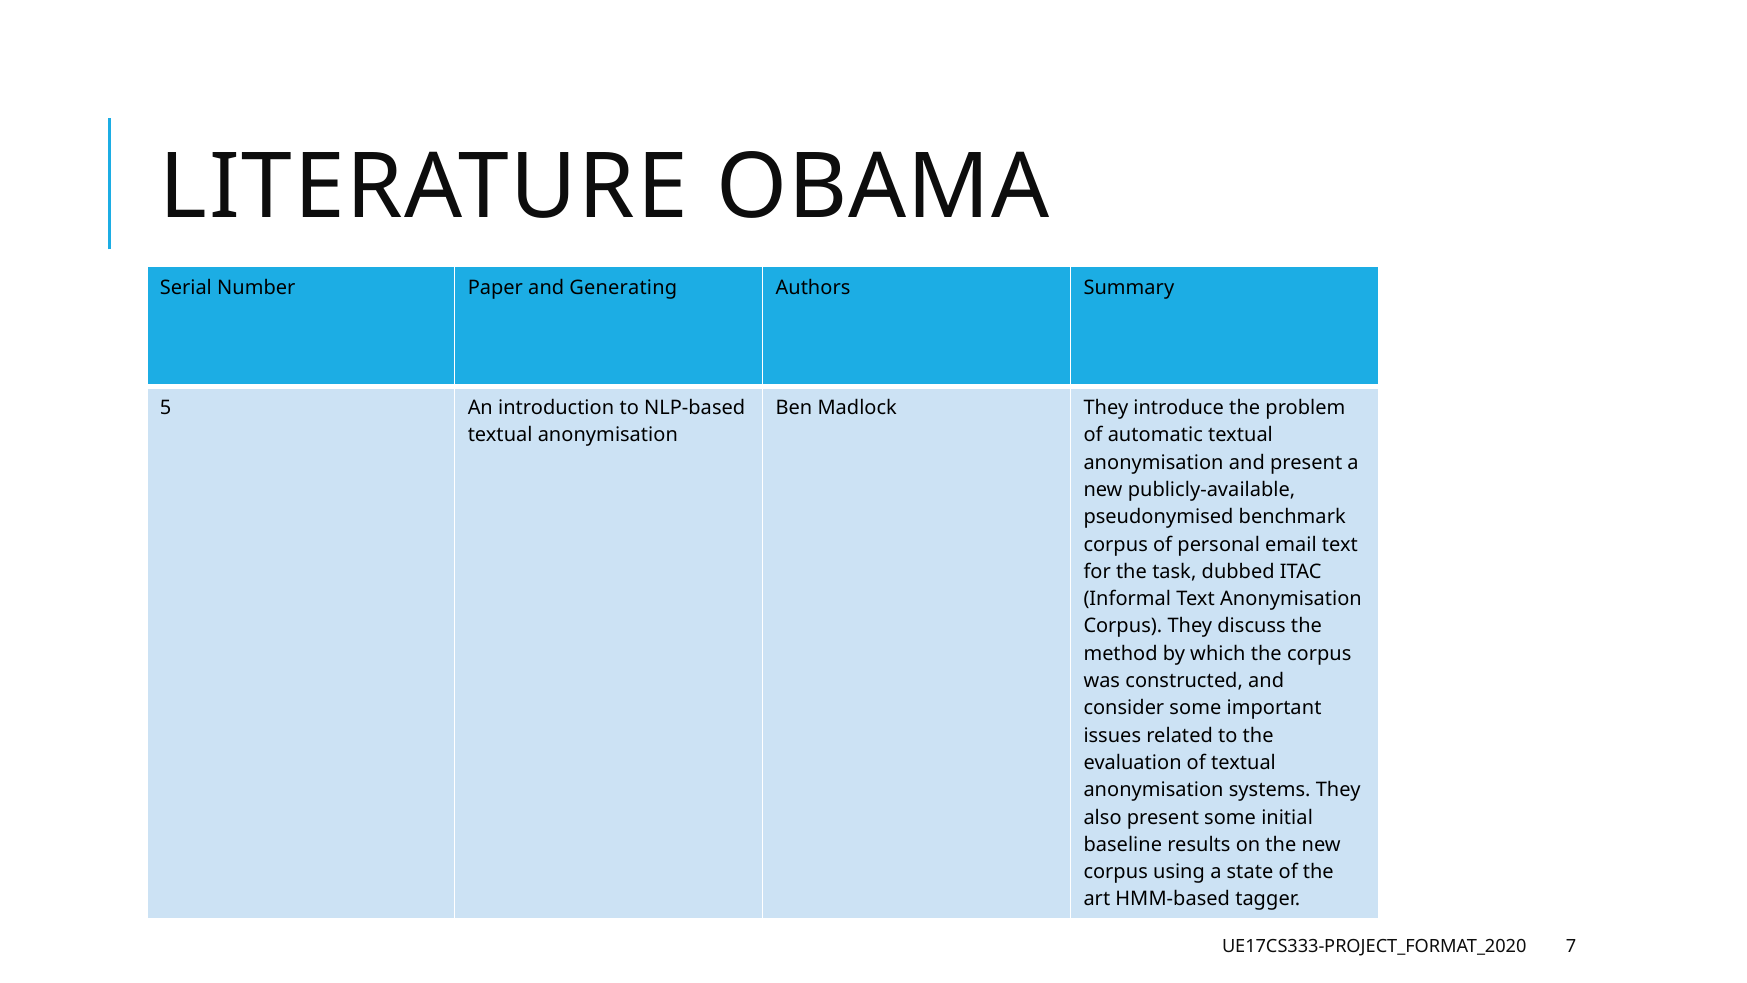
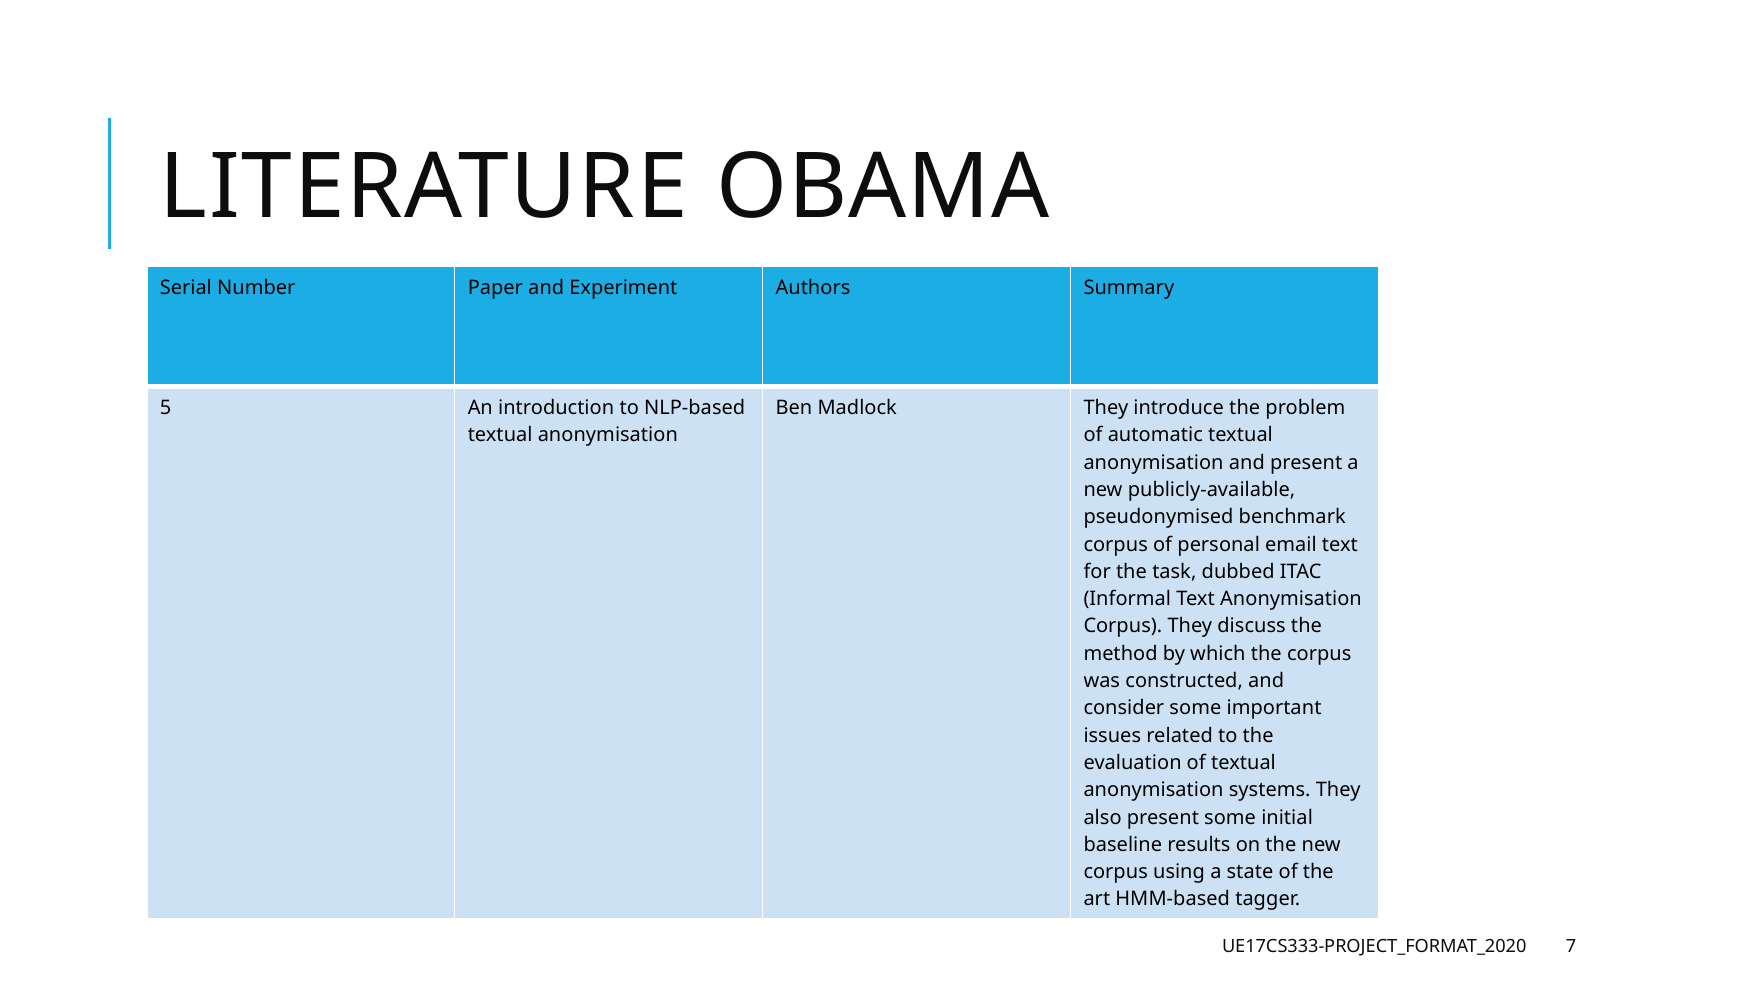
Generating: Generating -> Experiment (623, 288)
